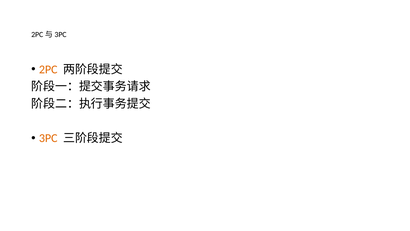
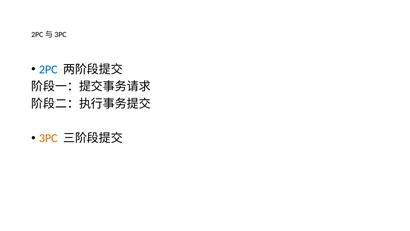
2PC colour: orange -> blue (48, 69)
